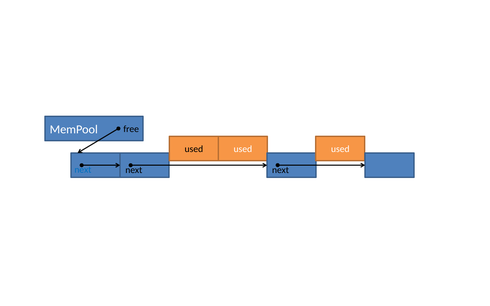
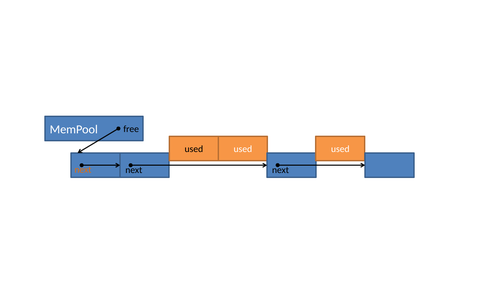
next colour: blue -> orange (83, 170)
